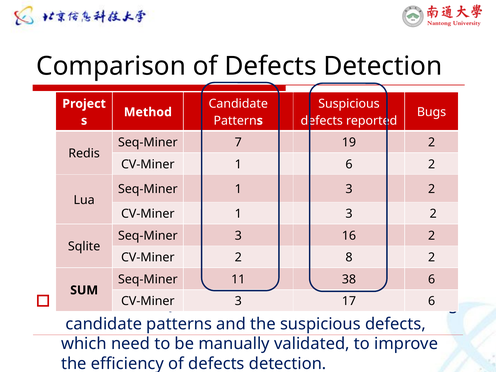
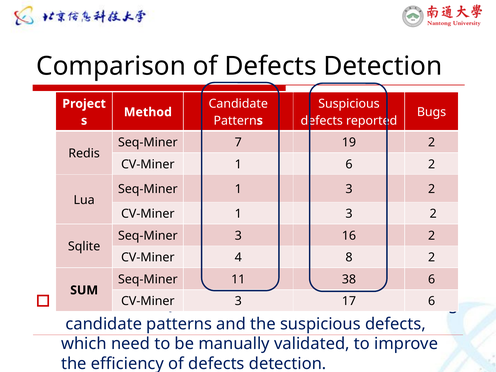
CV-Miner 2: 2 -> 4 (238, 257)
